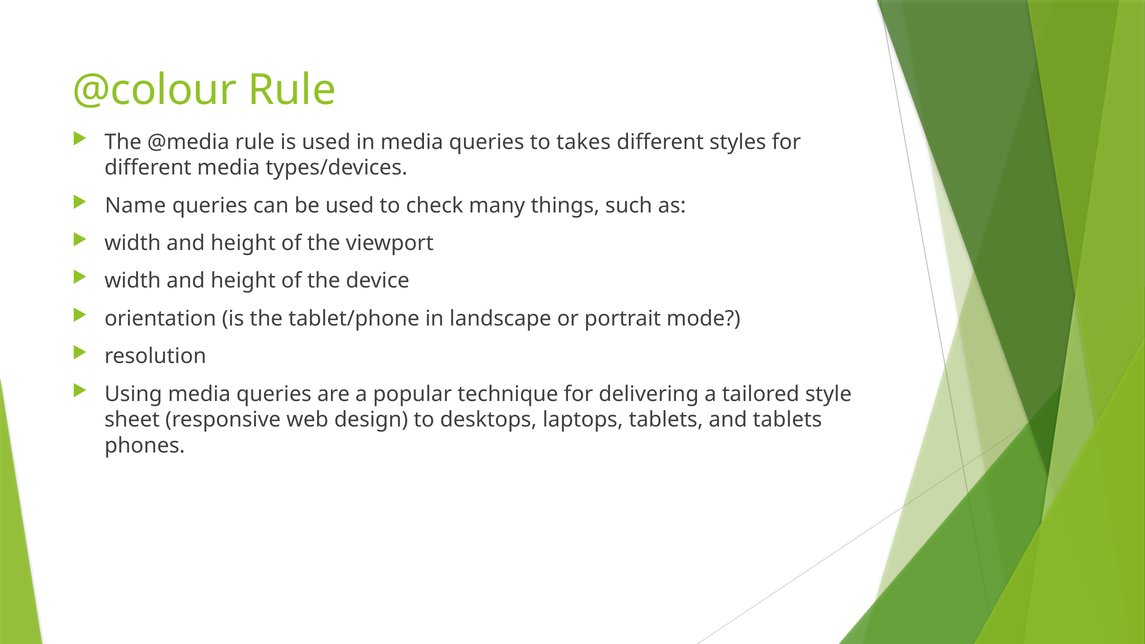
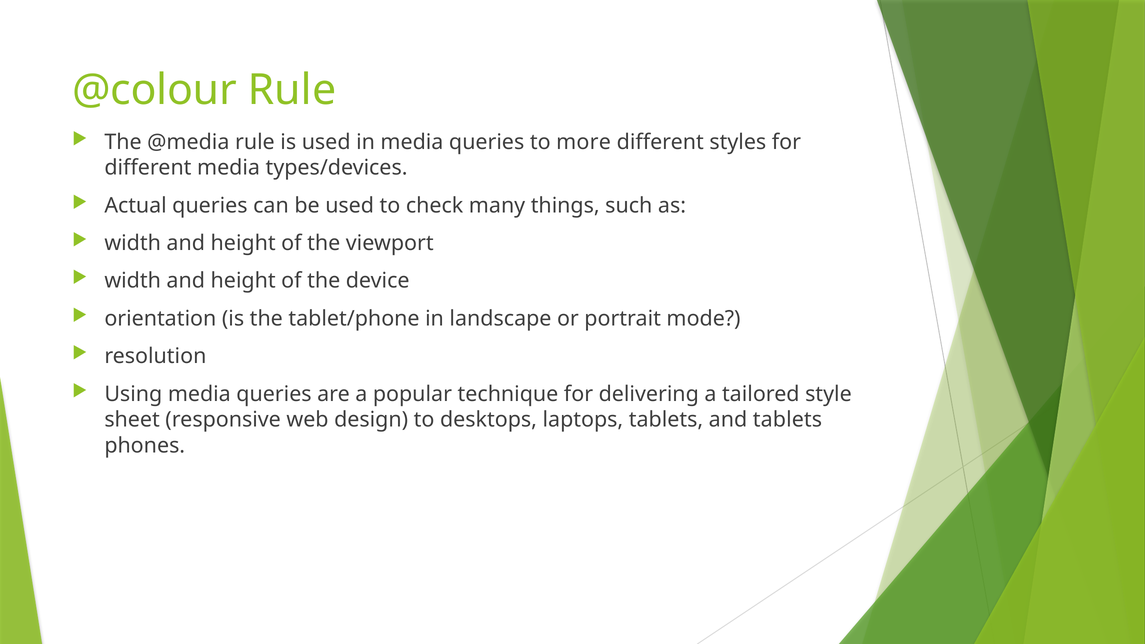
takes: takes -> more (584, 142)
Name: Name -> Actual (136, 206)
